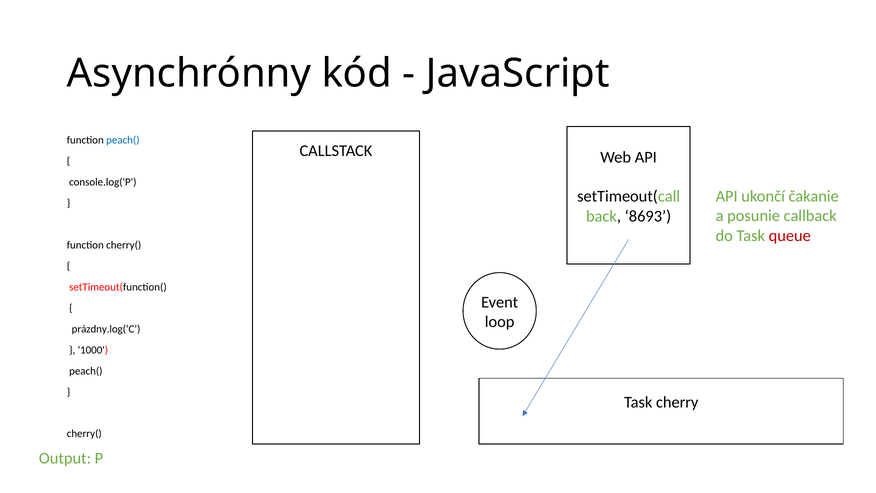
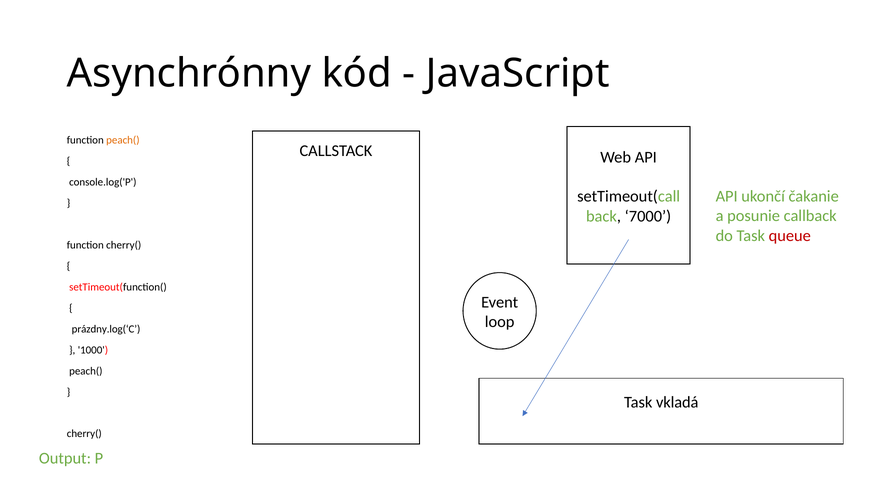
peach( colour: blue -> orange (123, 140)
8693: 8693 -> 7000 (648, 216)
cherry: cherry -> vkladá (677, 402)
